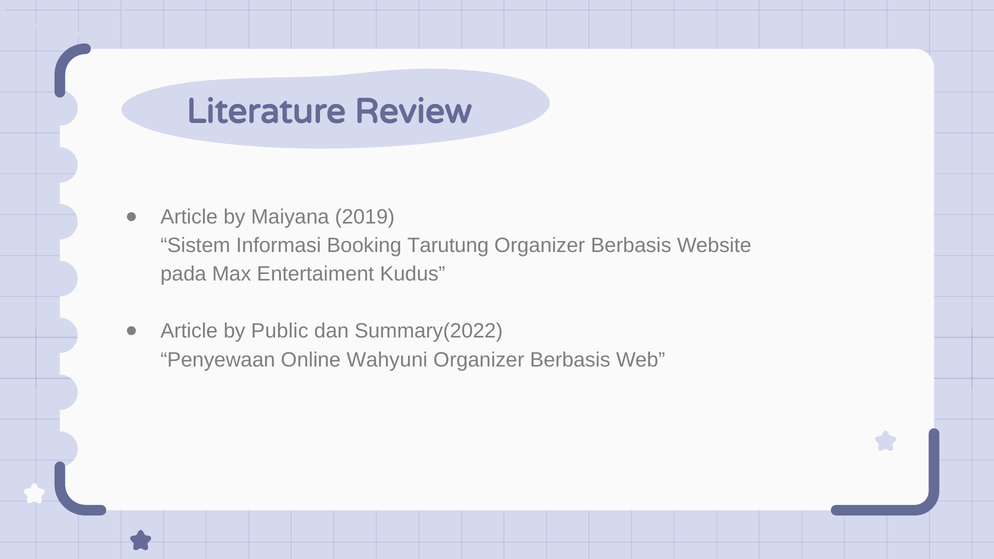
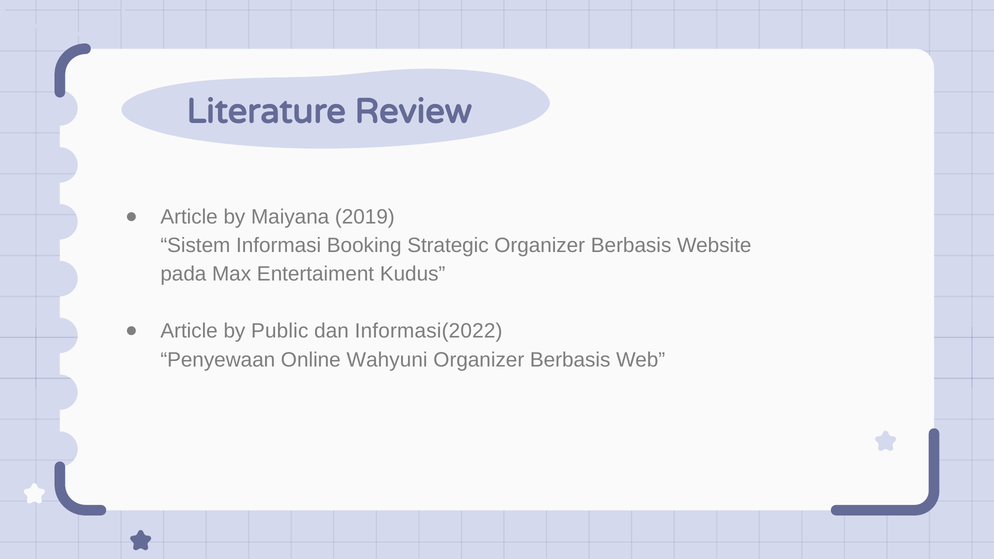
Tarutung: Tarutung -> Strategic (448, 246)
Summary(2022: Summary(2022 -> Informasi(2022 (429, 331)
